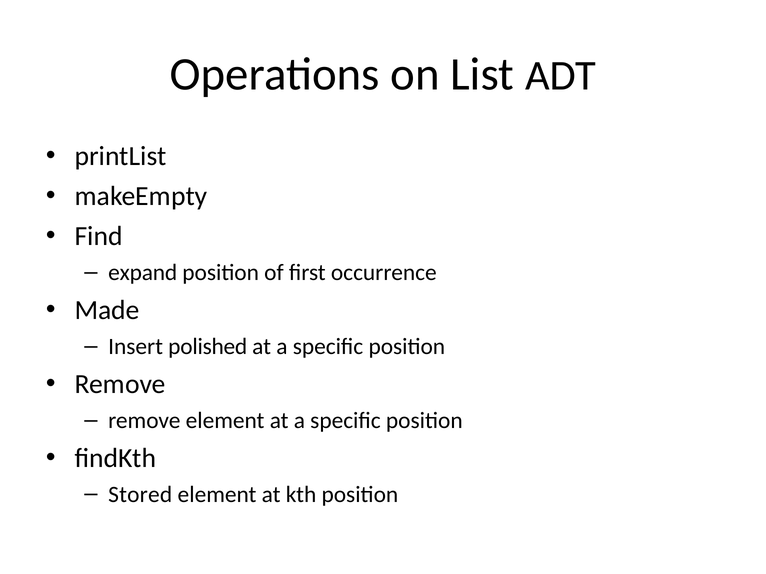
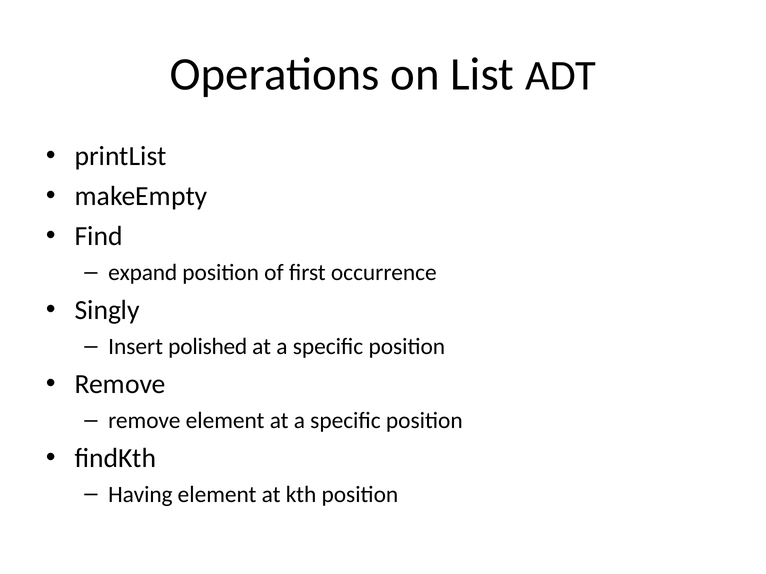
Made: Made -> Singly (107, 310)
Stored: Stored -> Having (140, 495)
